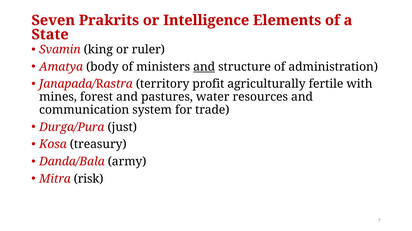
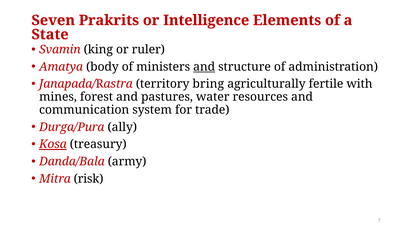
profit: profit -> bring (208, 84)
just: just -> ally (122, 128)
Kosa underline: none -> present (53, 145)
